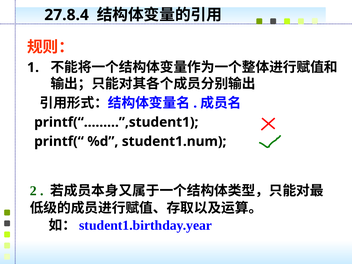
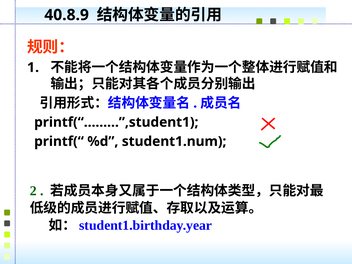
27.8.4: 27.8.4 -> 40.8.9 (67, 15)
